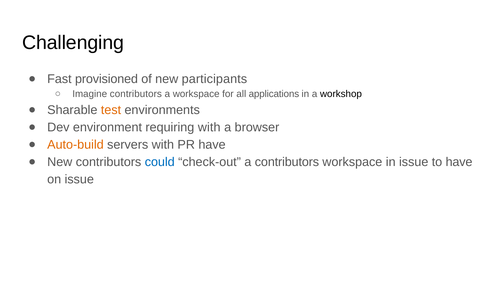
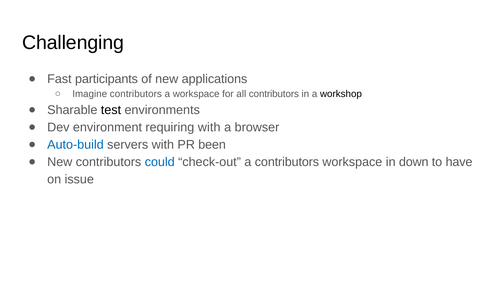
provisioned: provisioned -> participants (107, 79)
participants: participants -> applications (215, 79)
all applications: applications -> contributors (274, 94)
test colour: orange -> black (111, 110)
Auto-build colour: orange -> blue (75, 144)
PR have: have -> been (212, 144)
in issue: issue -> down (414, 162)
